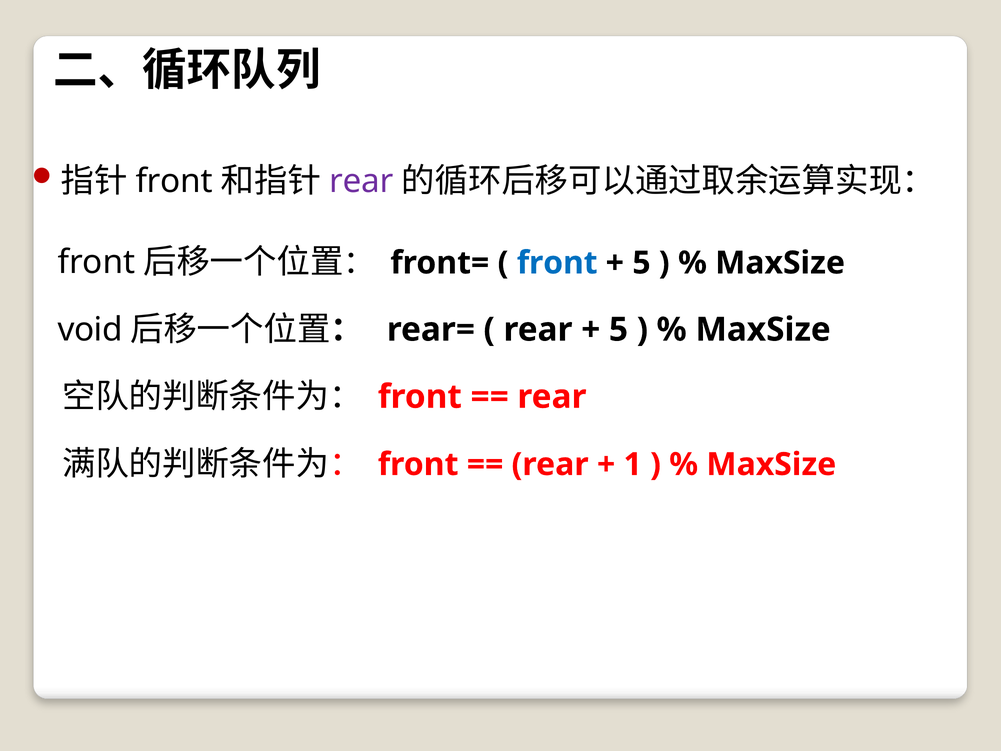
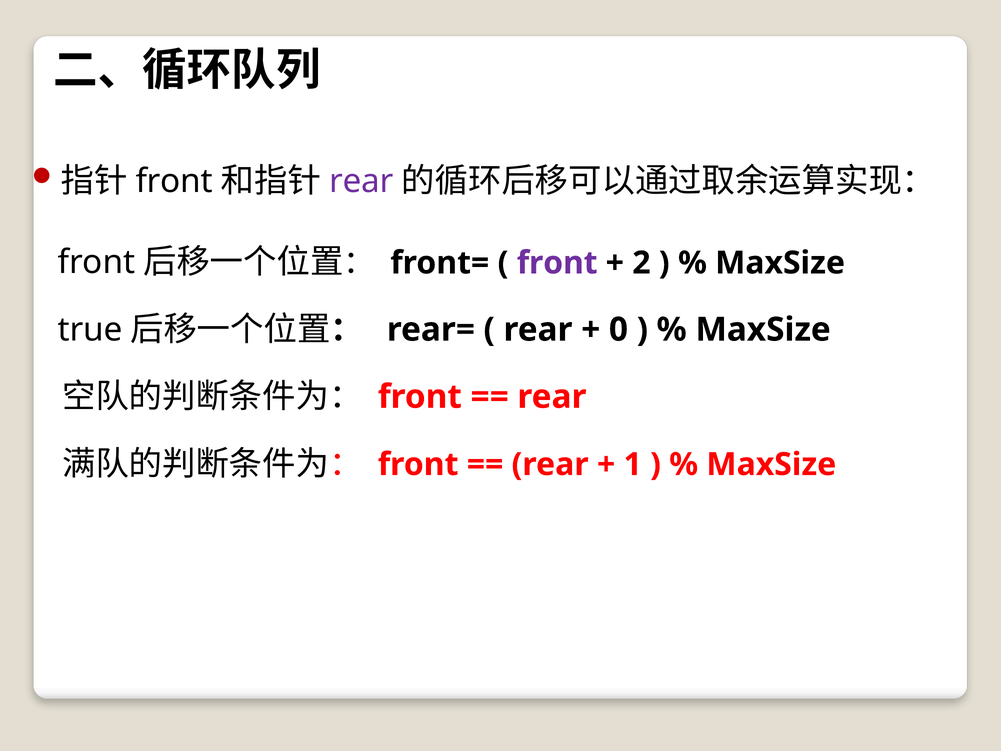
front colour: blue -> purple (557, 263)
5: 5 -> 2 (641, 263)
void: void -> true (90, 330)
5: 5 -> 0 (618, 330)
